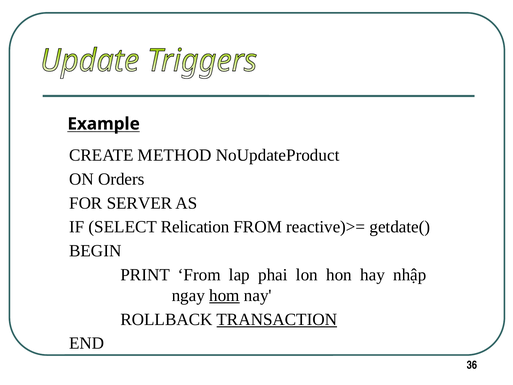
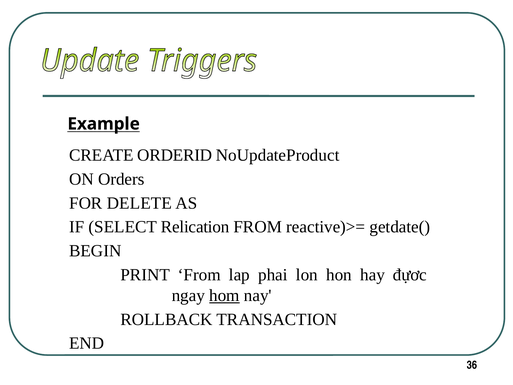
METHOD: METHOD -> ORDERID (175, 155)
SERVER: SERVER -> DELETE (139, 203)
nhập: nhập -> đựơc (410, 275)
TRANSACTION underline: present -> none (277, 319)
